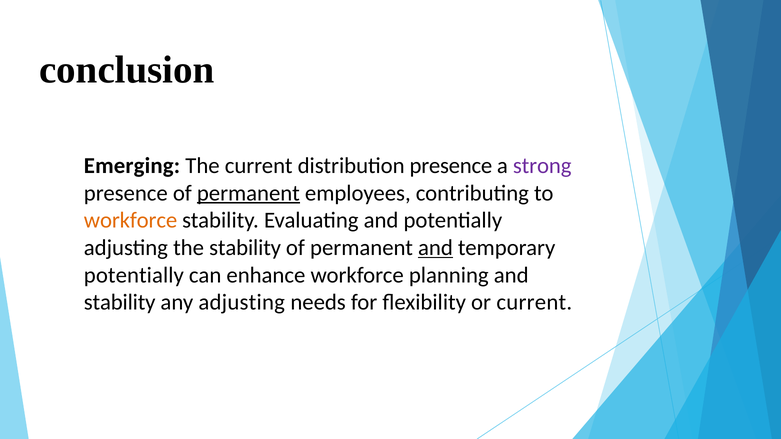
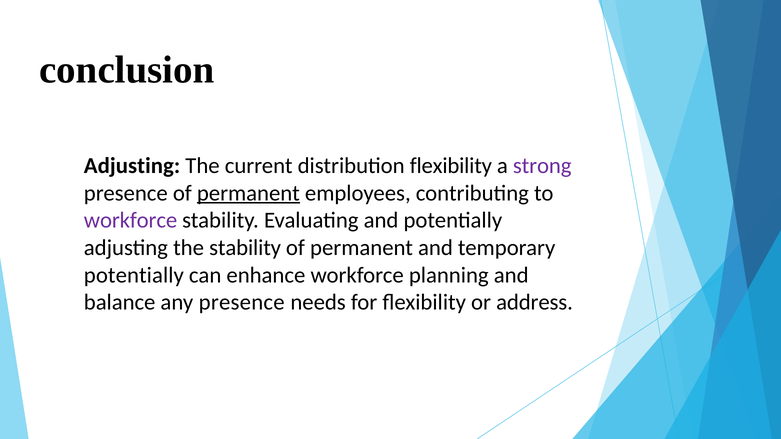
Emerging: Emerging -> Adjusting (132, 166)
distribution presence: presence -> flexibility (451, 166)
workforce colour: orange -> purple (131, 221)
and underline: present -> none (435, 248)
stability: stability -> balance (120, 303)
any adjusting: adjusting -> presence (242, 303)
or current: current -> address (535, 303)
